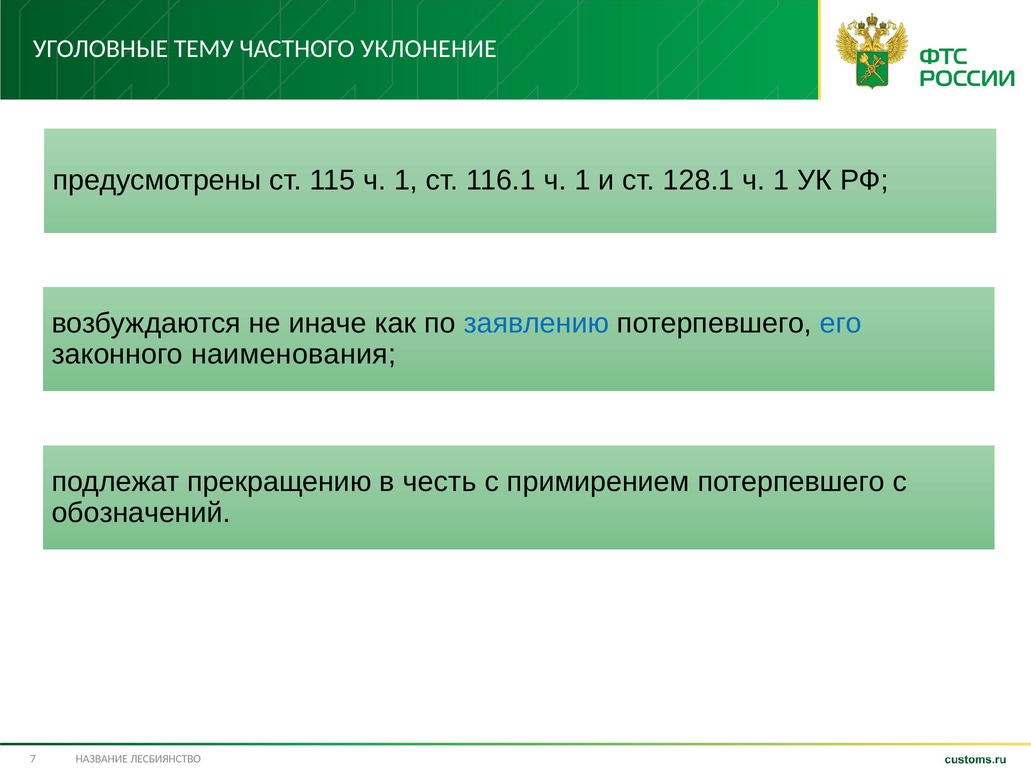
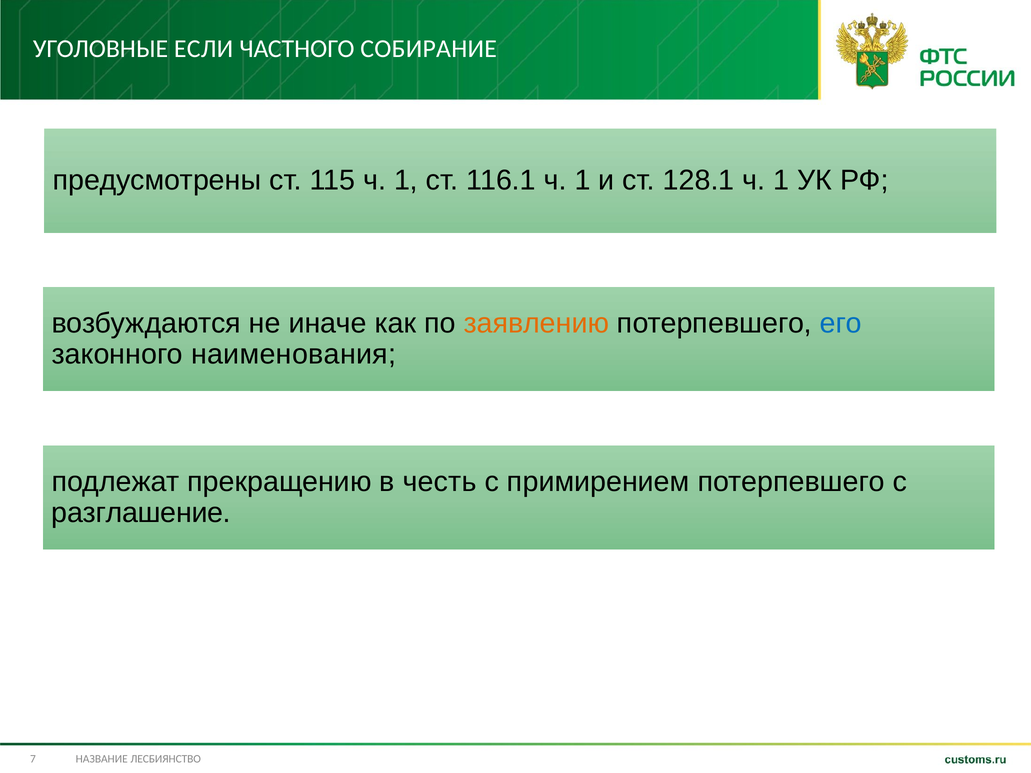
ТЕМУ: ТЕМУ -> ЕСЛИ (204, 49)
УКЛОНЕНИЕ: УКЛОНЕНИЕ -> СОБИРАНИЕ (429, 49)
заявлению colour: blue -> orange (536, 324)
обозначений: обозначений -> разглашение (141, 513)
